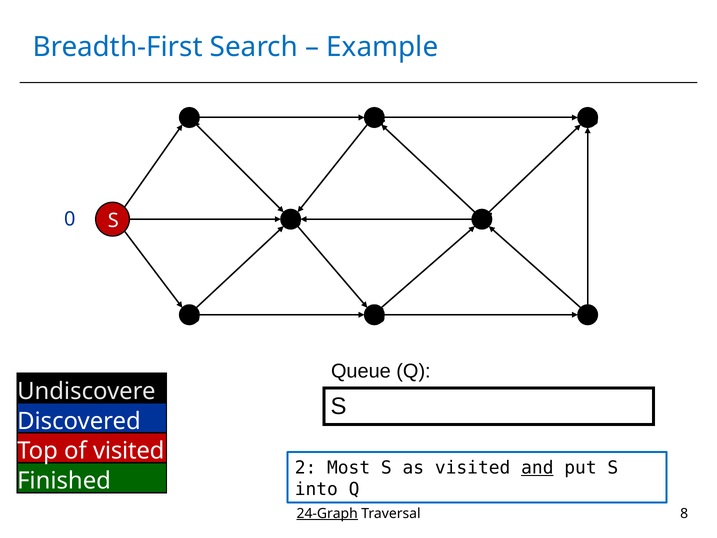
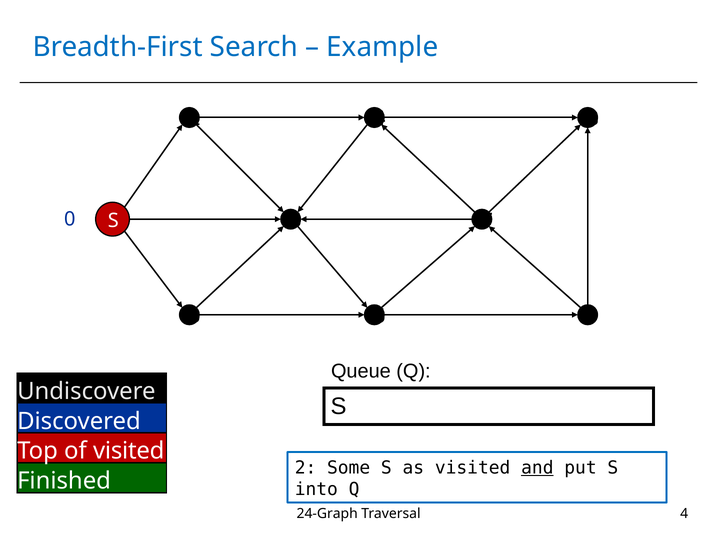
Most: Most -> Some (349, 468)
24-Graph underline: present -> none (327, 513)
Traversal 8: 8 -> 4 (684, 513)
